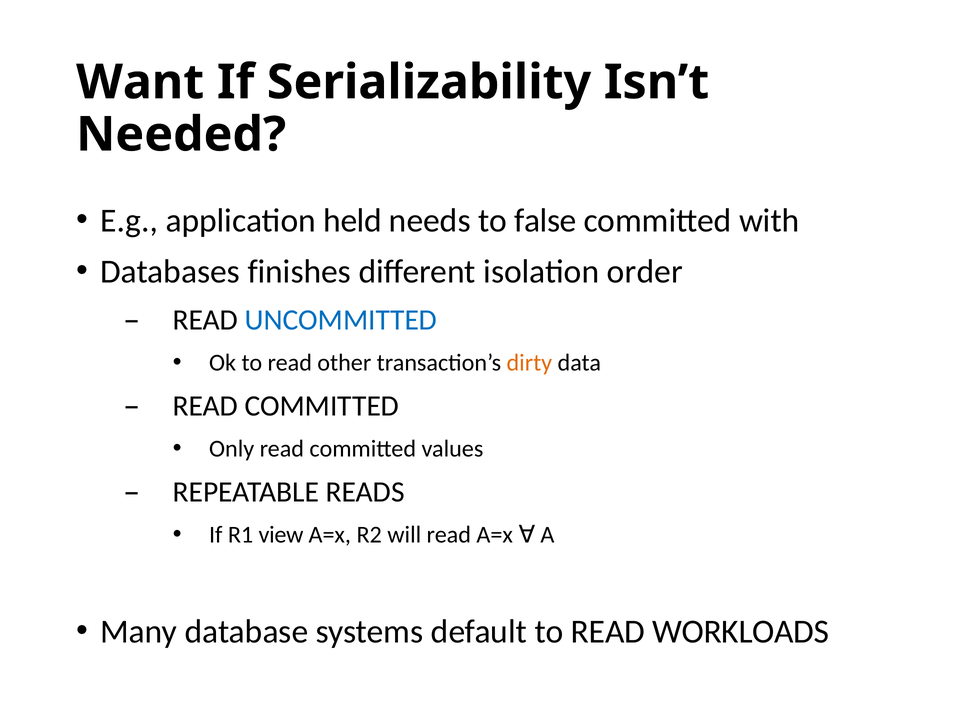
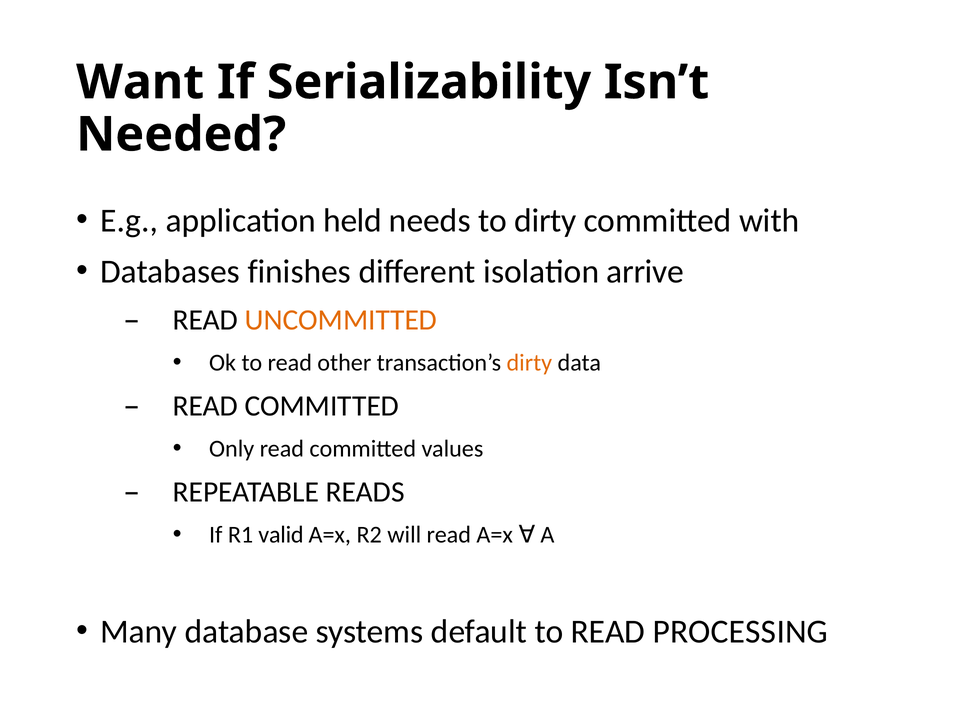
to false: false -> dirty (545, 220)
order: order -> arrive (645, 271)
UNCOMMITTED colour: blue -> orange (341, 320)
view: view -> valid (281, 534)
WORKLOADS: WORKLOADS -> PROCESSING (740, 631)
